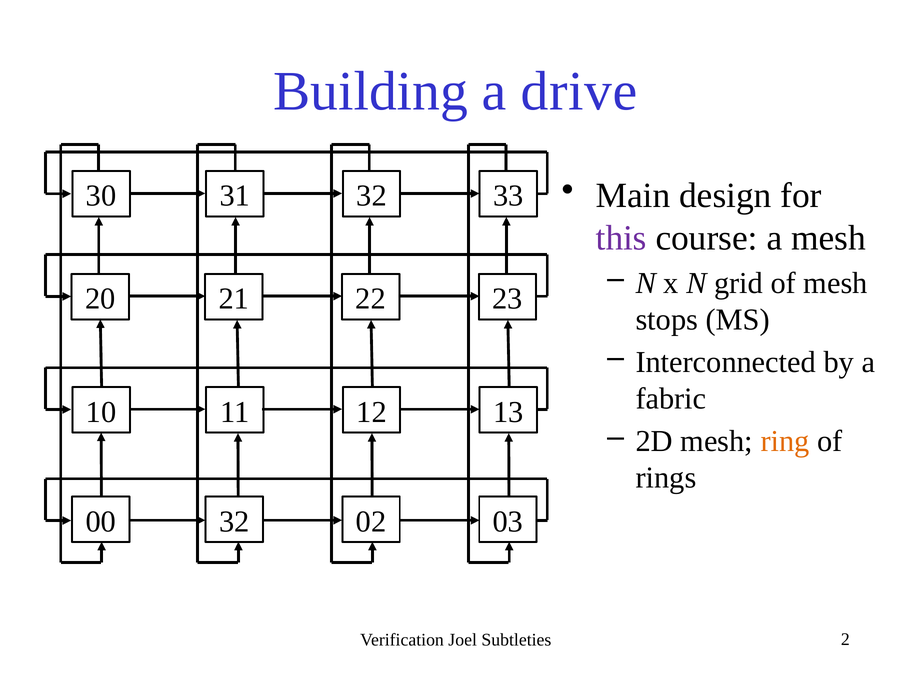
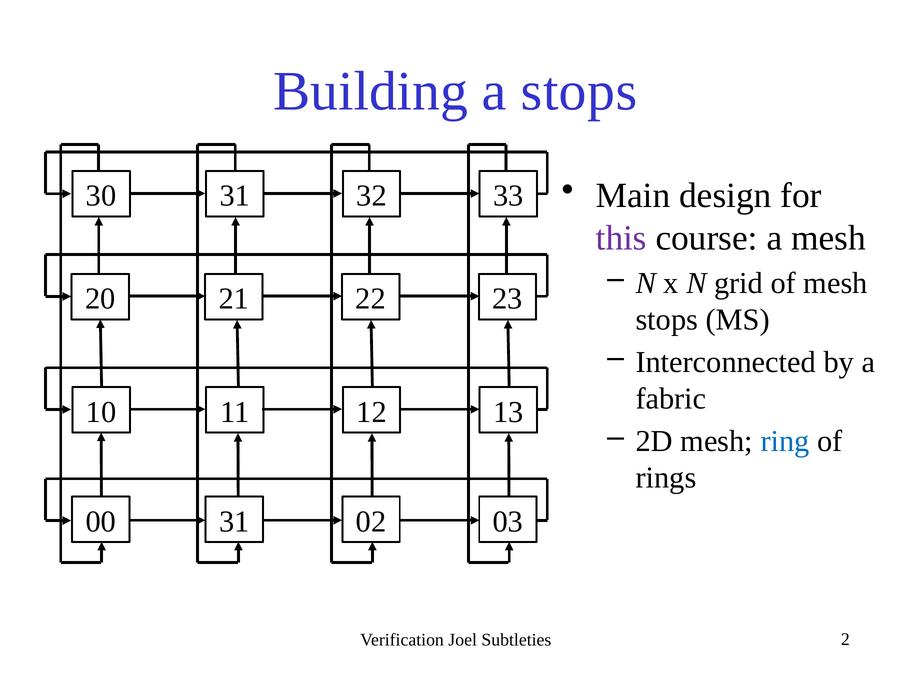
a drive: drive -> stops (579, 91)
ring colour: orange -> blue (785, 441)
00 32: 32 -> 31 (234, 521)
